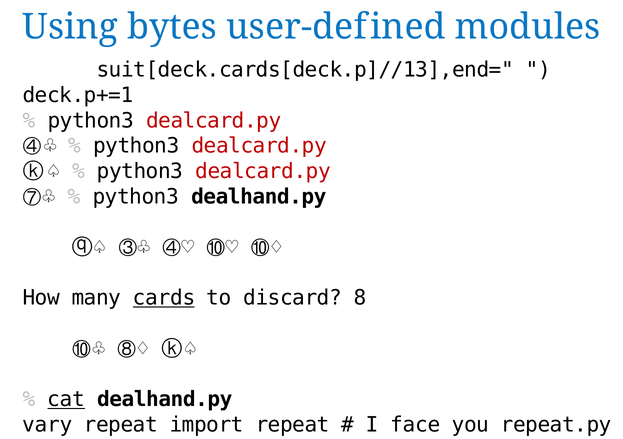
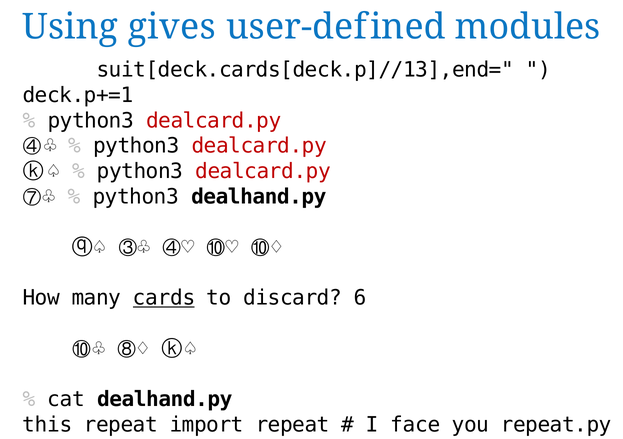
bytes: bytes -> gives (172, 27)
8: 8 -> 6 (360, 298)
cat underline: present -> none (66, 399)
vary: vary -> this (47, 425)
